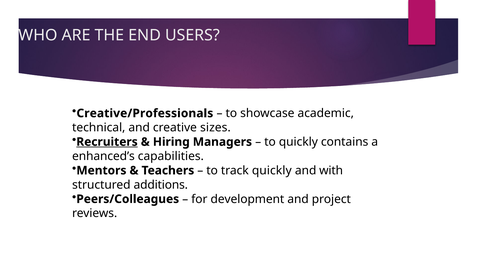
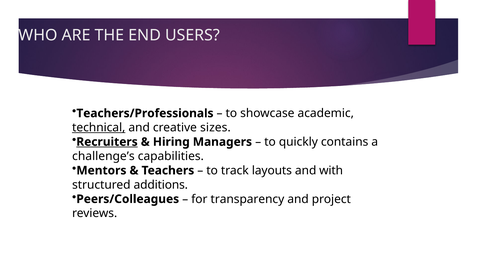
Creative/Professionals: Creative/Professionals -> Teachers/Professionals (145, 113)
technical underline: none -> present (99, 128)
enhanced’s: enhanced’s -> challenge’s (103, 156)
track quickly: quickly -> layouts (272, 171)
development: development -> transparency (247, 199)
